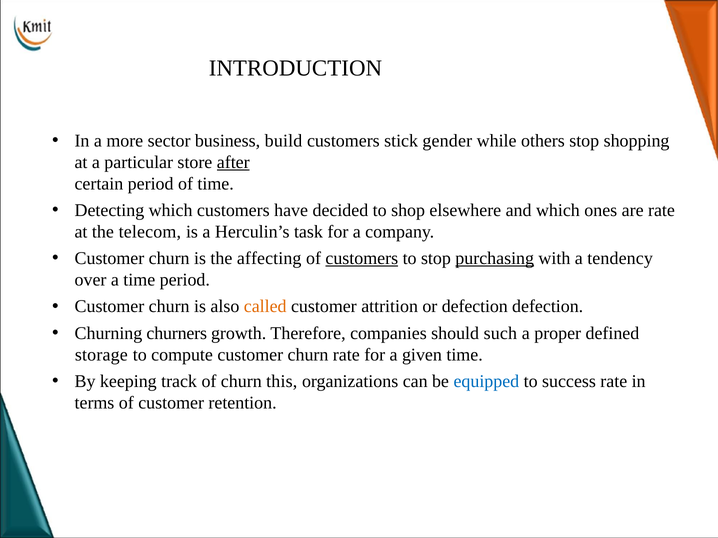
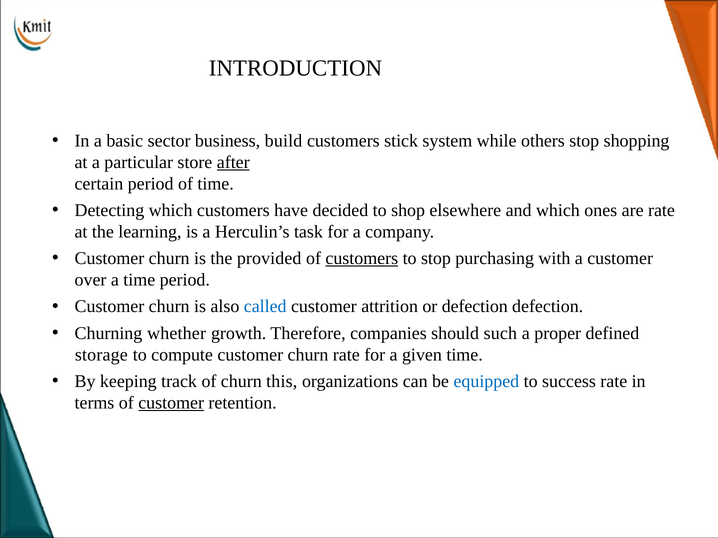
more: more -> basic (125, 141)
gender: gender -> system (447, 141)
telecom: telecom -> learning (150, 232)
affecting: affecting -> provided (269, 259)
purchasing underline: present -> none (495, 259)
a tendency: tendency -> customer (620, 259)
called colour: orange -> blue (265, 307)
churners: churners -> whether (177, 333)
customer underline: none -> present (171, 403)
